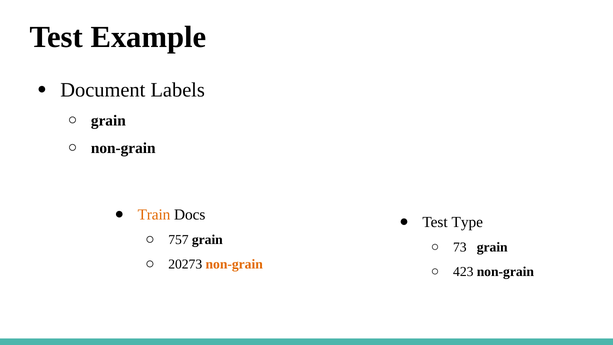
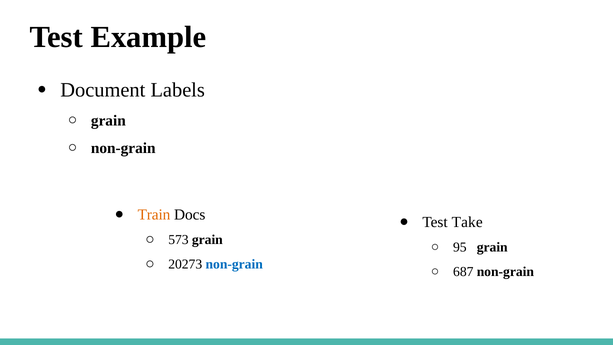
Type: Type -> Take (467, 222)
757: 757 -> 573 (178, 240)
73: 73 -> 95 (460, 247)
non-grain colour: orange -> blue (234, 264)
423: 423 -> 687 (463, 272)
